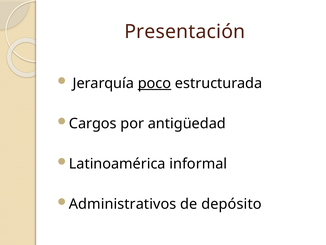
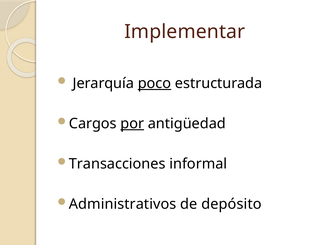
Presentación: Presentación -> Implementar (185, 32)
por underline: none -> present (132, 123)
Latinoamérica: Latinoamérica -> Transacciones (117, 163)
